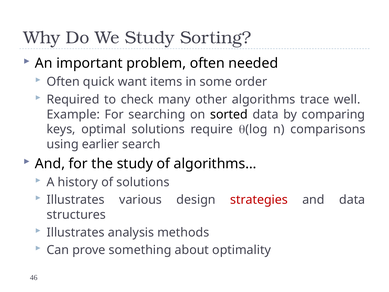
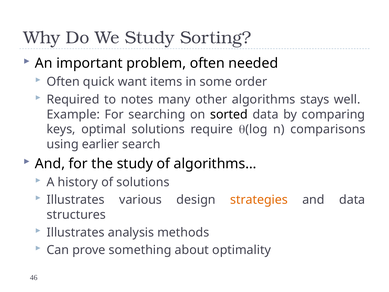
check: check -> notes (137, 99)
trace: trace -> stays (315, 99)
strategies colour: red -> orange (259, 200)
